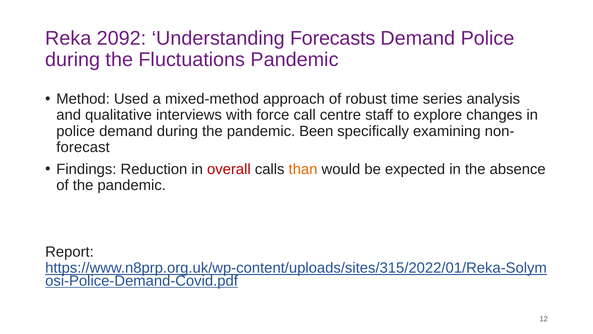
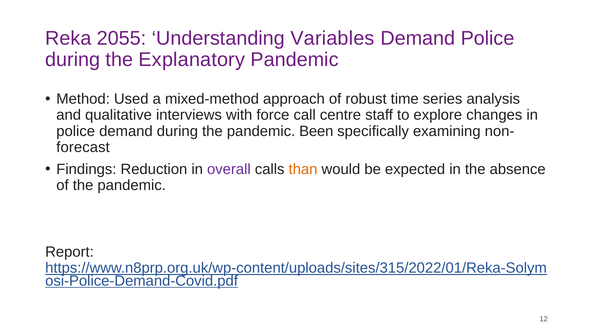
2092: 2092 -> 2055 (122, 38)
Forecasts: Forecasts -> Variables (333, 38)
Fluctuations: Fluctuations -> Explanatory (192, 59)
overall colour: red -> purple (229, 169)
